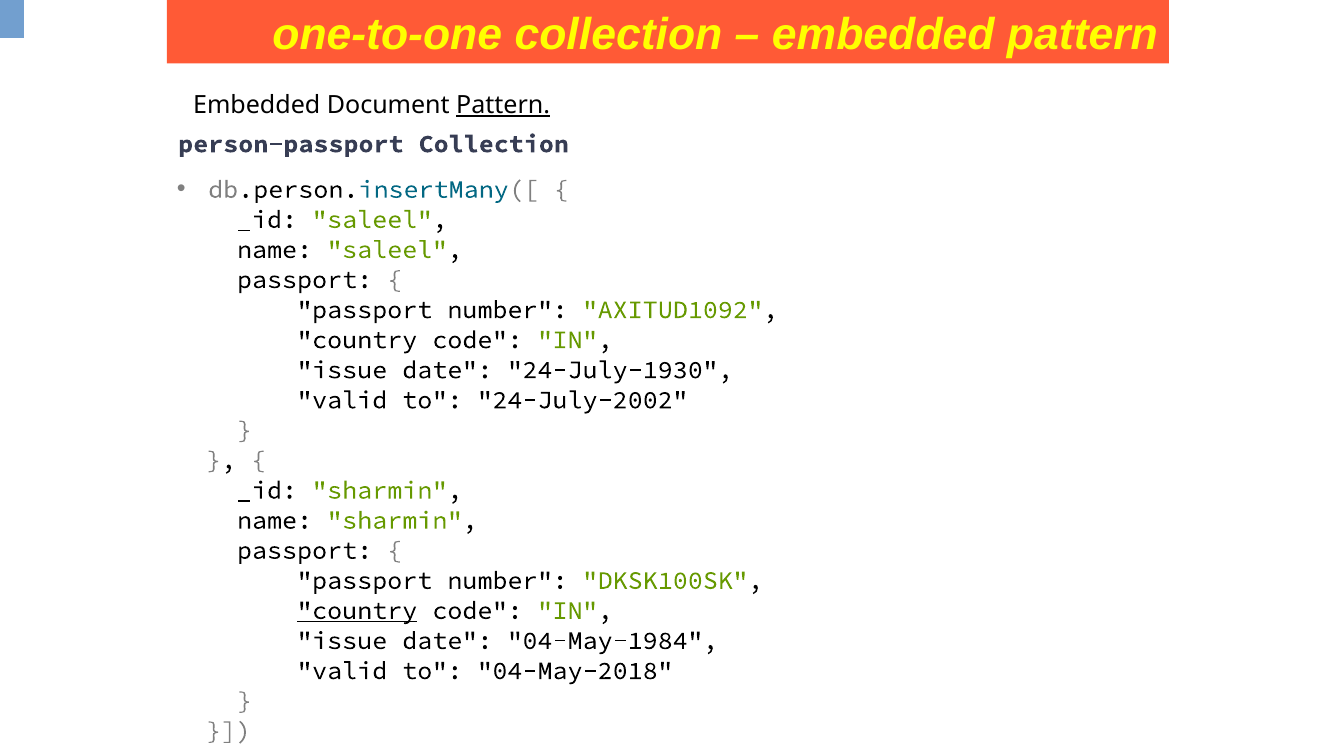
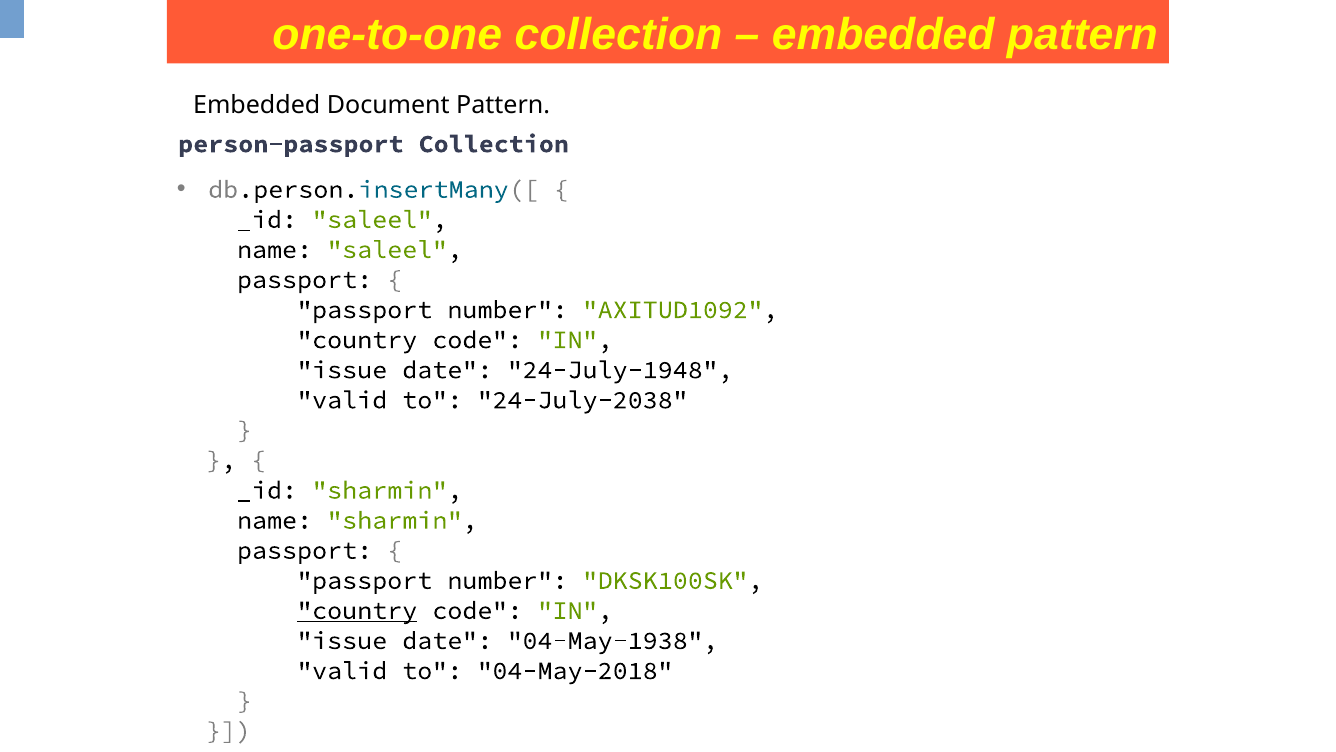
Pattern underline: present -> none (503, 105)
24-July-1930: 24-July-1930 -> 24-July-1948 (620, 370)
24-July-2002: 24-July-2002 -> 24-July-2038 (583, 400)
04-May-1984: 04-May-1984 -> 04-May-1938 (613, 640)
